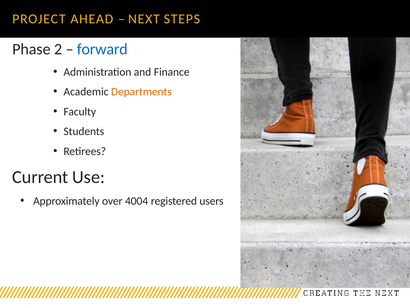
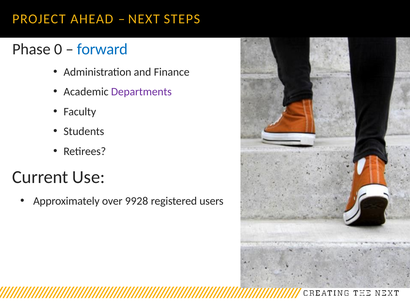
2: 2 -> 0 (58, 49)
Departments colour: orange -> purple (141, 92)
4004: 4004 -> 9928 (137, 201)
